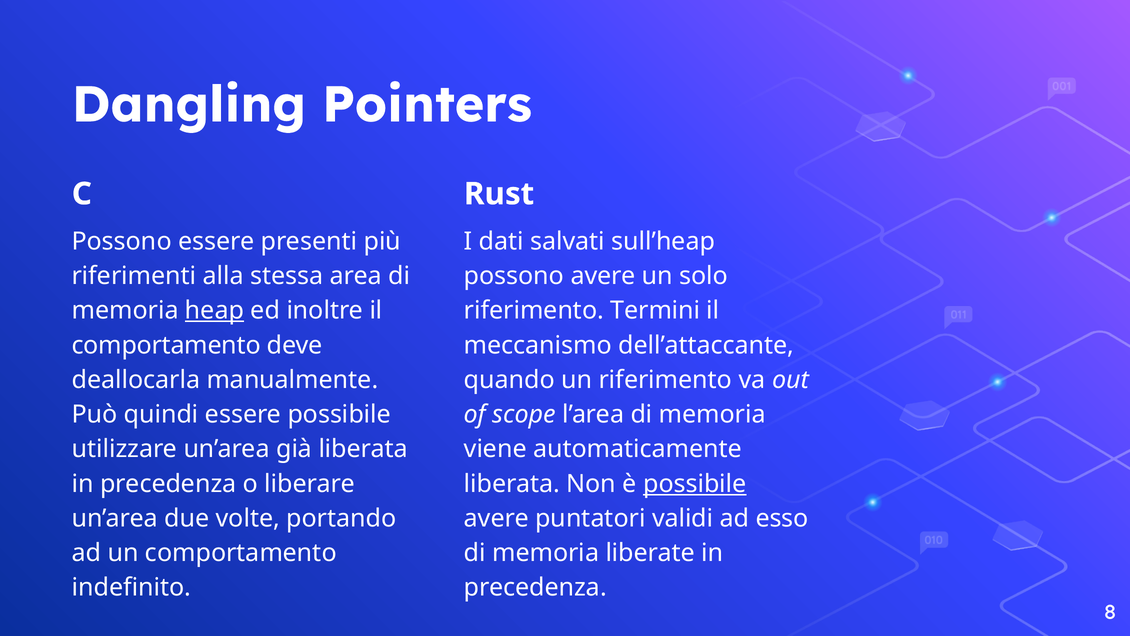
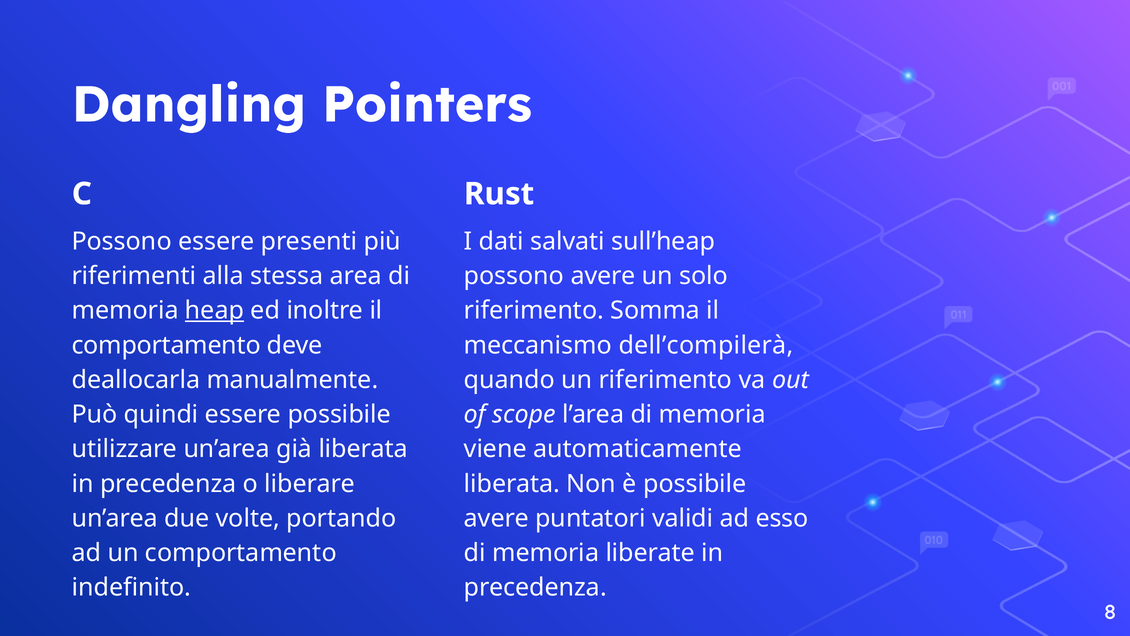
Termini: Termini -> Somma (655, 310)
dell’attaccante: dell’attaccante -> dell’compilerà (706, 345)
possibile underline: present -> none (695, 483)
